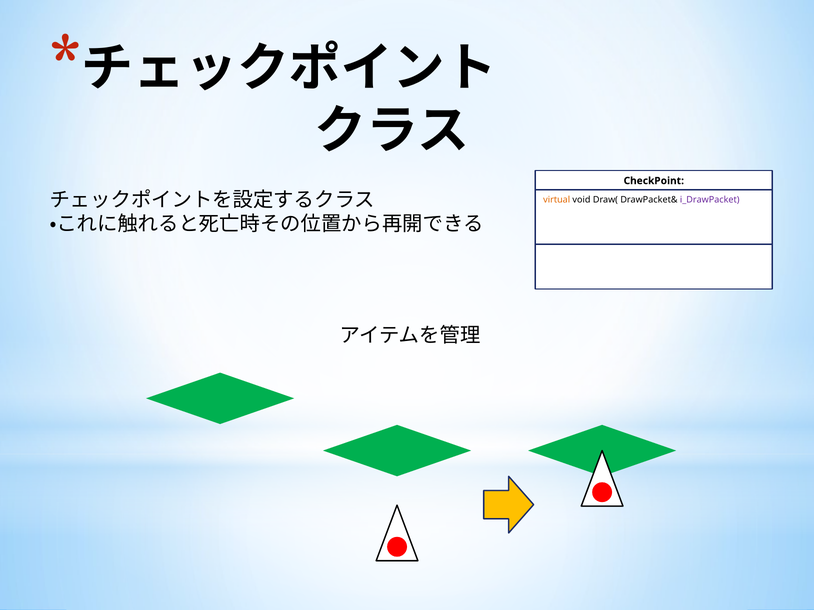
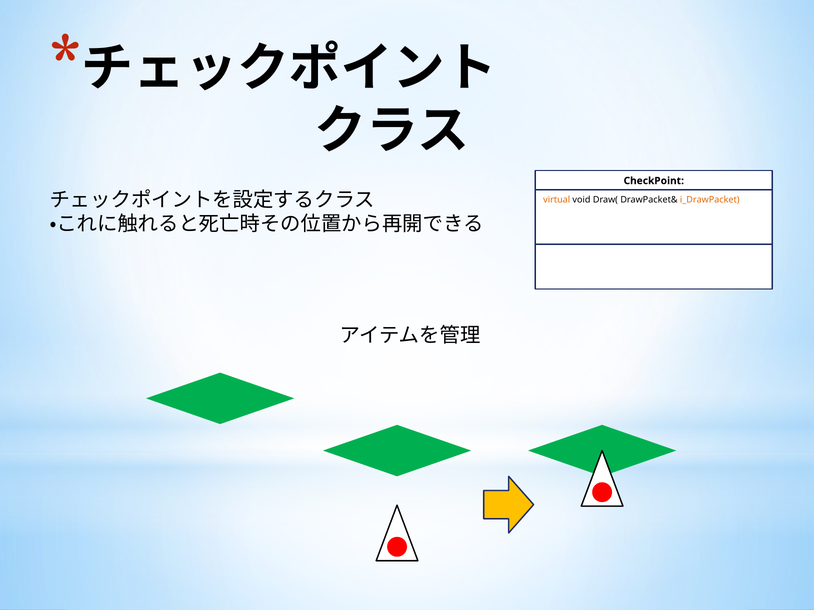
i_DrawPacket colour: purple -> orange (710, 200)
